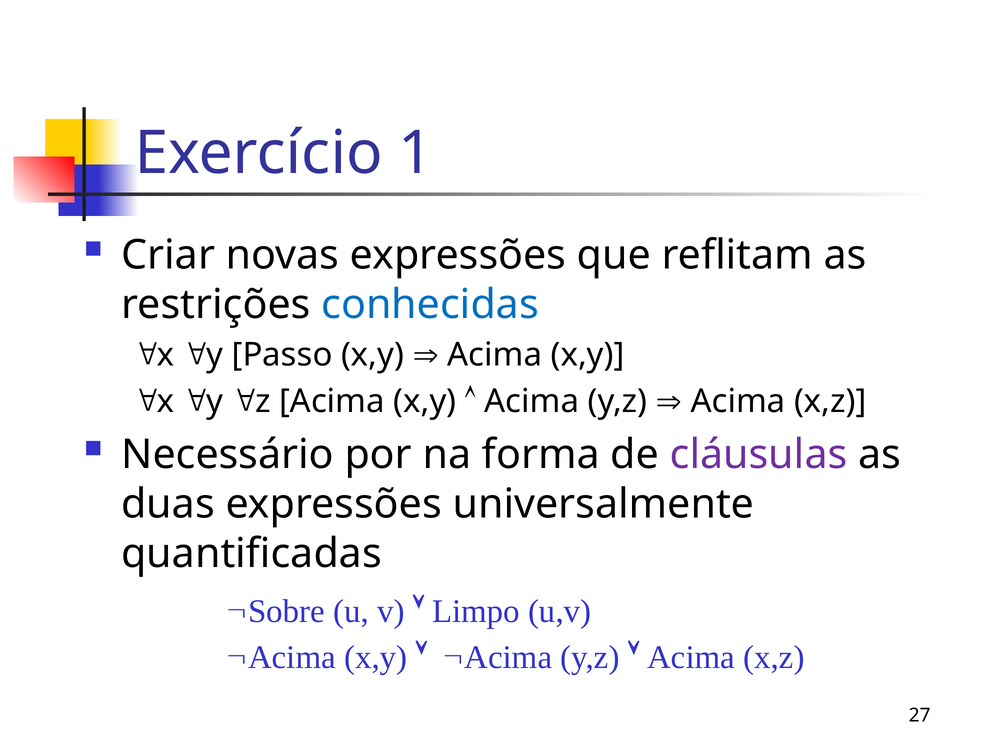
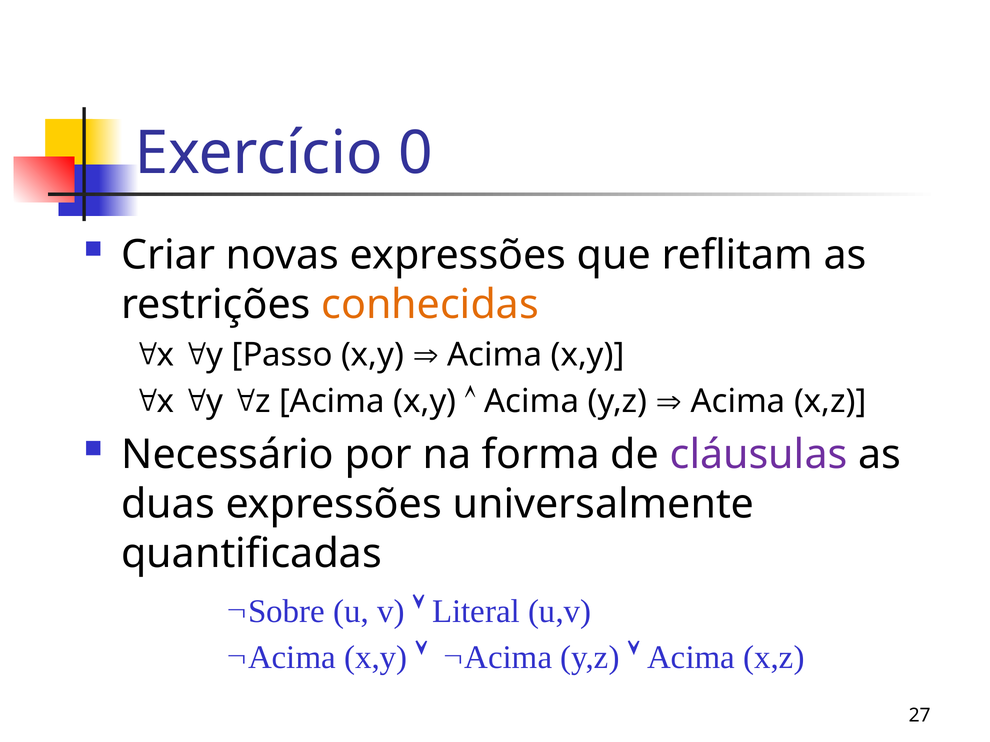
1: 1 -> 0 (416, 154)
conhecidas colour: blue -> orange (430, 305)
Limpo: Limpo -> Literal (476, 612)
